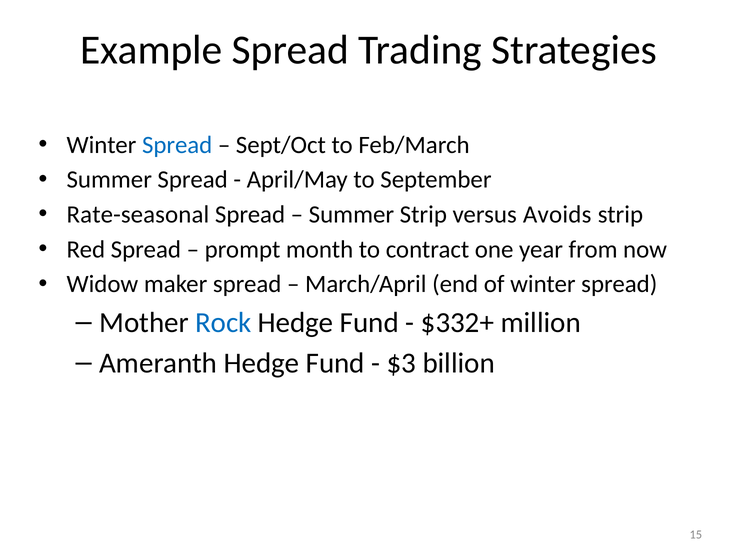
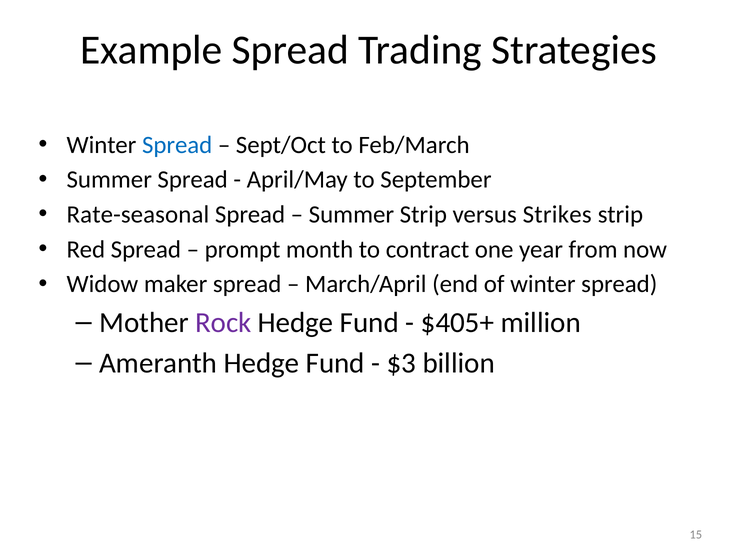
Avoids: Avoids -> Strikes (557, 215)
Rock colour: blue -> purple (223, 323)
$332+: $332+ -> $405+ (457, 323)
